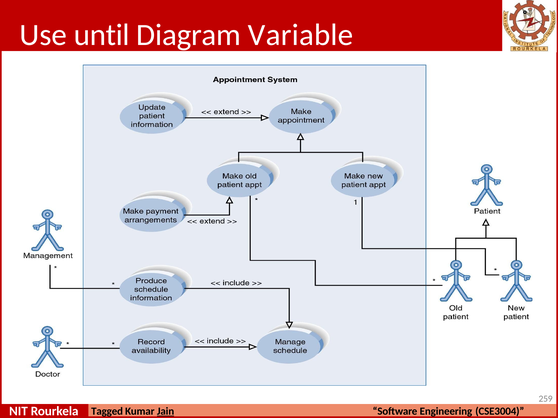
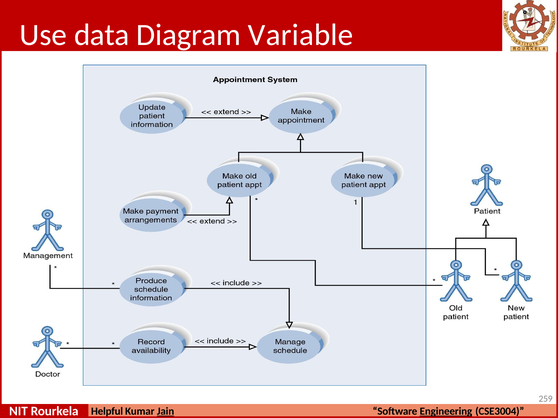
until: until -> data (102, 35)
Tagged: Tagged -> Helpful (107, 412)
Engineering underline: none -> present (446, 412)
